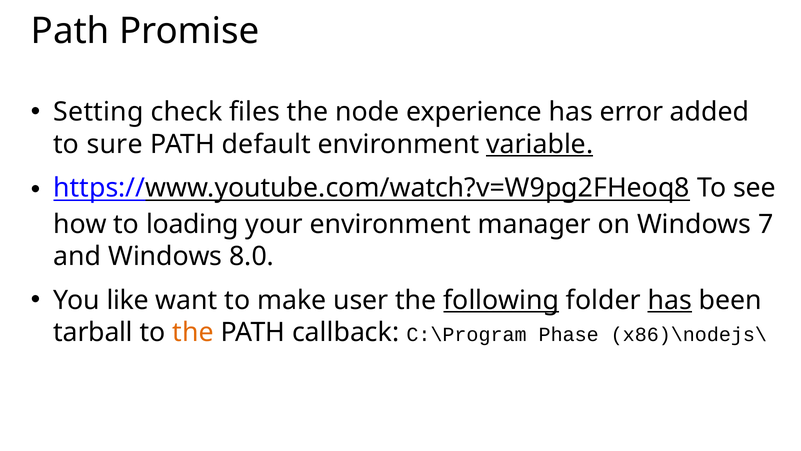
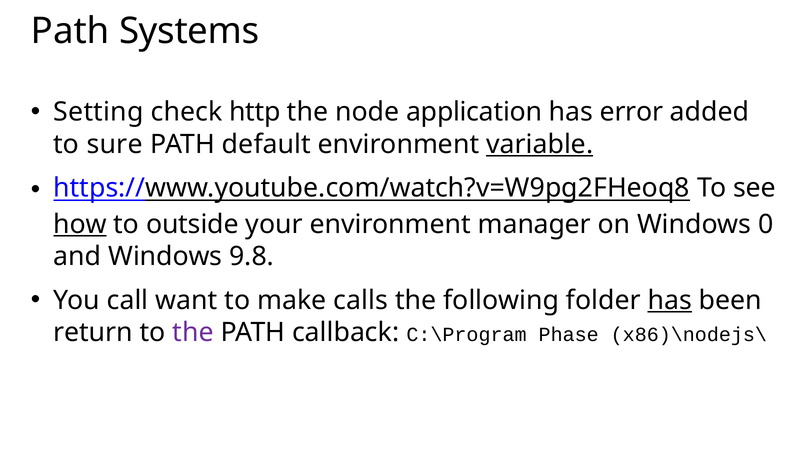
Promise: Promise -> Systems (189, 31)
files: files -> http (255, 112)
experience: experience -> application (474, 112)
how underline: none -> present (80, 224)
loading: loading -> outside (192, 224)
7: 7 -> 0 (766, 224)
8.0: 8.0 -> 9.8 (252, 256)
like: like -> call (128, 300)
user: user -> calls (361, 300)
following underline: present -> none (501, 300)
tarball: tarball -> return (93, 332)
the colour: orange -> purple (193, 332)
